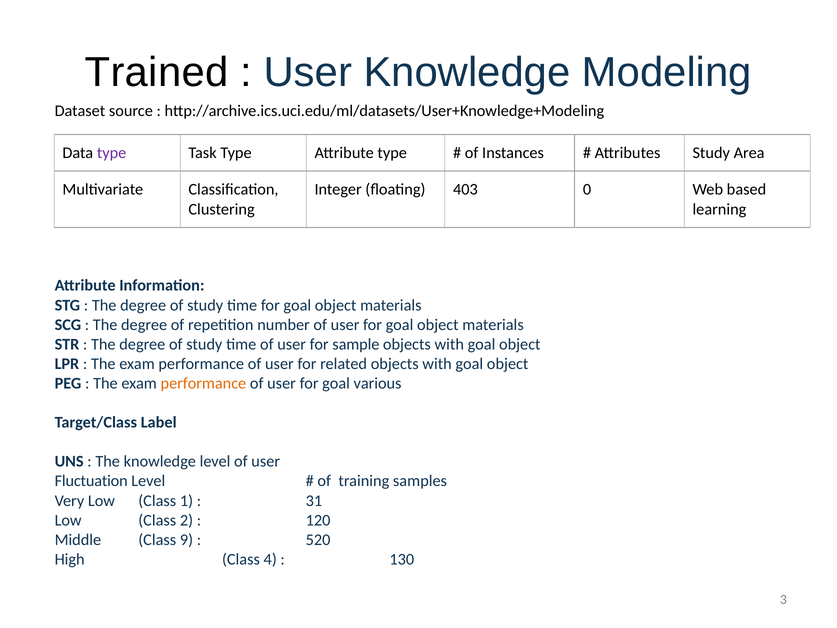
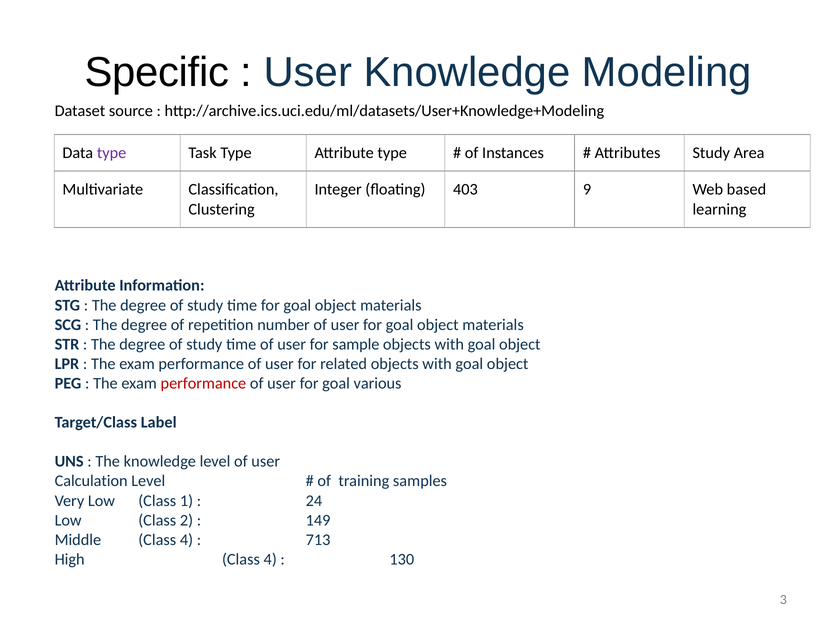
Trained: Trained -> Specific (157, 72)
0: 0 -> 9 (587, 190)
performance colour: orange -> red (203, 383)
Fluctuation: Fluctuation -> Calculation (91, 481)
31: 31 -> 24 (314, 500)
120: 120 -> 149 (318, 520)
Middle Class 9: 9 -> 4 (187, 540)
520: 520 -> 713 (318, 540)
